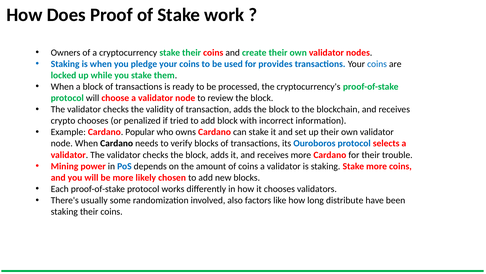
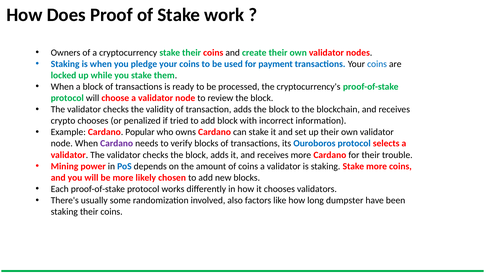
provides: provides -> payment (276, 64)
Cardano colour: black -> purple (117, 143)
distribute: distribute -> dumpster (345, 200)
